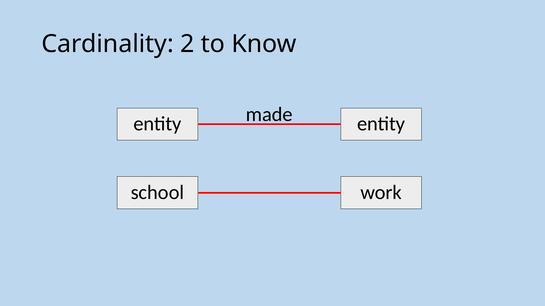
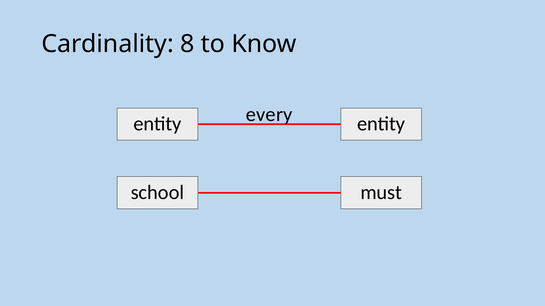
2: 2 -> 8 (187, 44)
made: made -> every (269, 115)
work: work -> must (381, 193)
